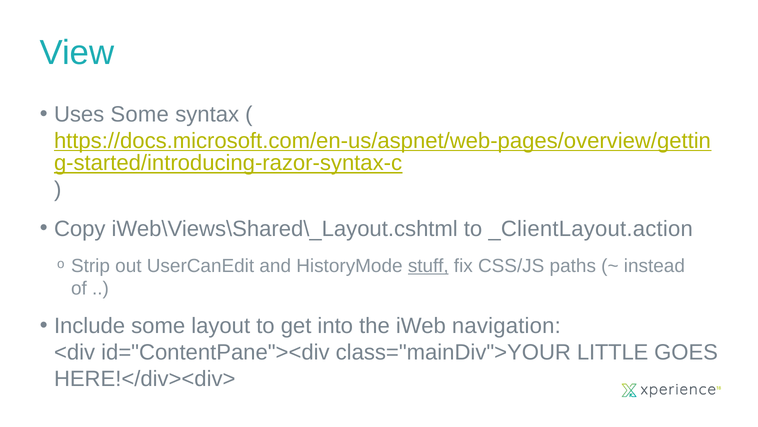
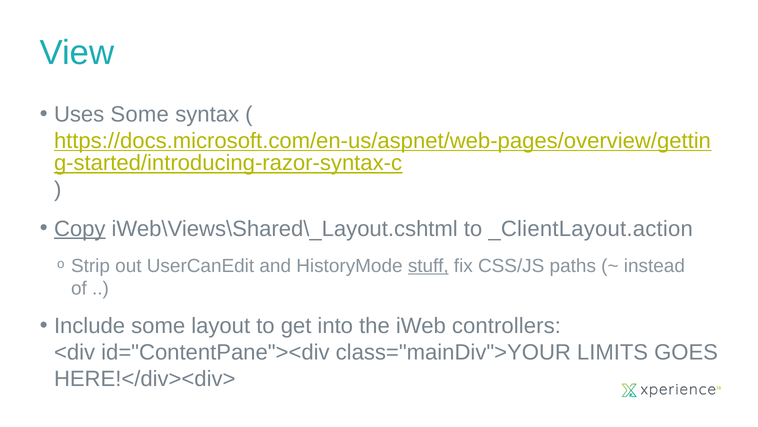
Copy underline: none -> present (80, 228)
navigation: navigation -> controllers (506, 326)
LITTLE: LITTLE -> LIMITS (613, 352)
